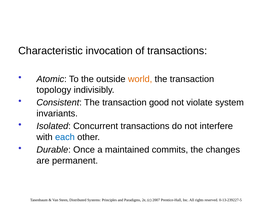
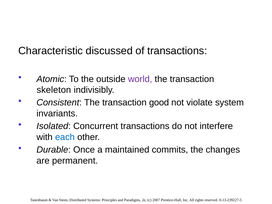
invocation: invocation -> discussed (109, 51)
world colour: orange -> purple (140, 79)
topology: topology -> skeleton (54, 90)
